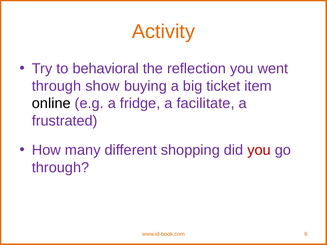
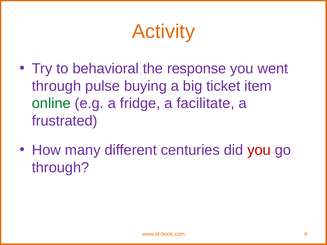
reflection: reflection -> response (197, 69)
show: show -> pulse (103, 86)
online colour: black -> green (51, 104)
shopping: shopping -> centuries (190, 150)
